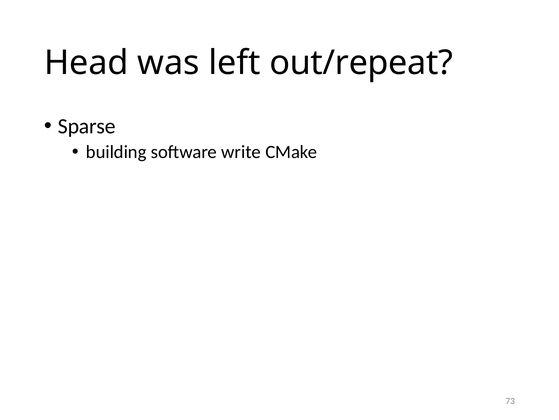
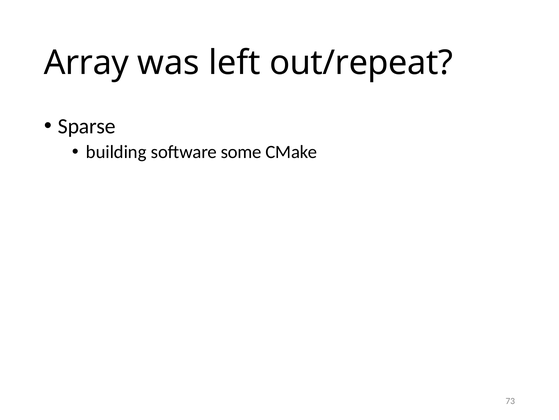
Head: Head -> Array (86, 63)
write: write -> some (241, 152)
